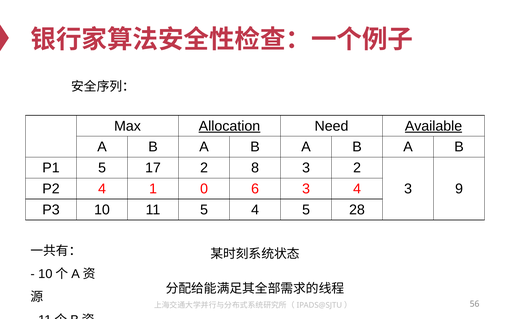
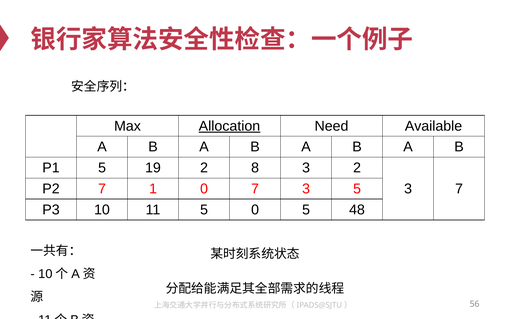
Available underline: present -> none (434, 126)
17: 17 -> 19 (153, 168)
P2 4: 4 -> 7 (102, 189)
0 6: 6 -> 7 (255, 189)
3 4: 4 -> 5 (357, 189)
3 9: 9 -> 7 (459, 189)
5 4: 4 -> 0 (255, 210)
28: 28 -> 48 (357, 210)
